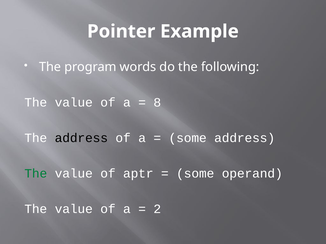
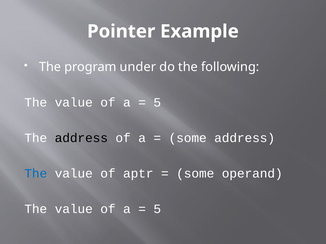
words: words -> under (138, 67)
8: 8 -> 5 (157, 103)
The colour: green -> blue (36, 174)
2: 2 -> 5 (157, 209)
